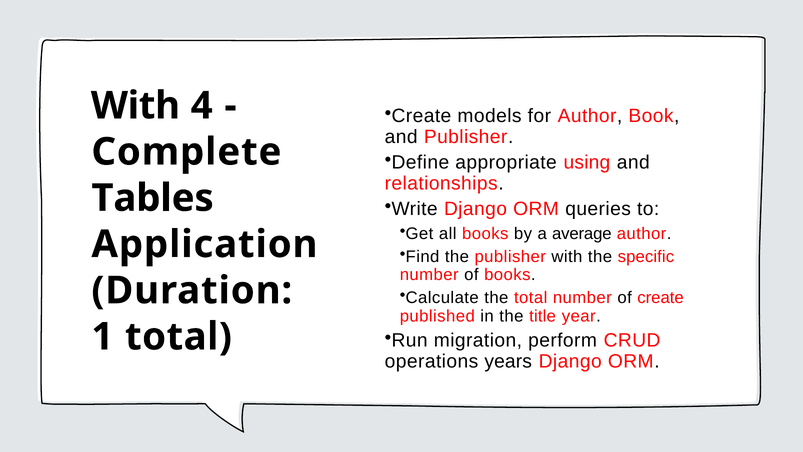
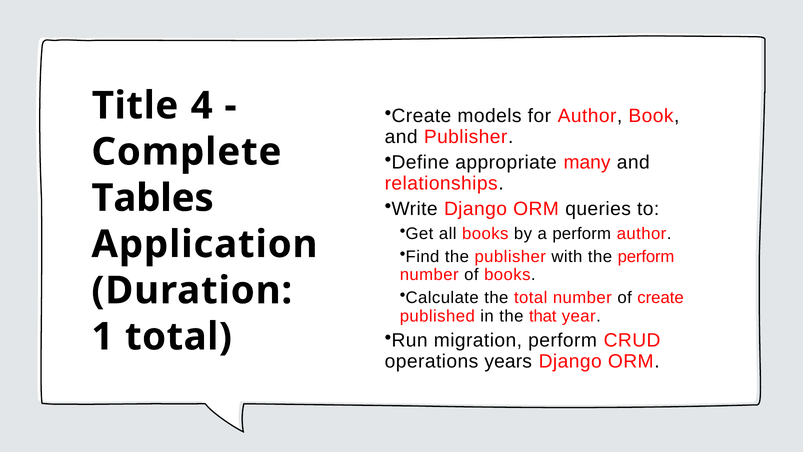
With: With -> Title (135, 106)
using: using -> many (587, 162)
a average: average -> perform (582, 233)
the specific: specific -> perform (646, 257)
title: title -> that (543, 316)
